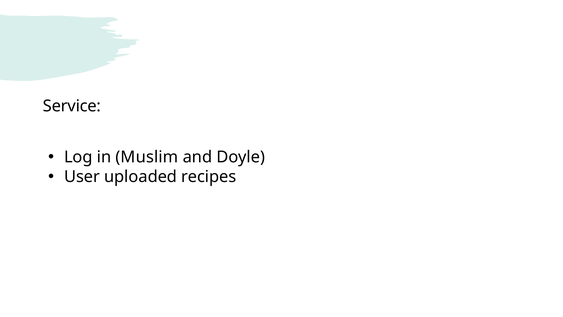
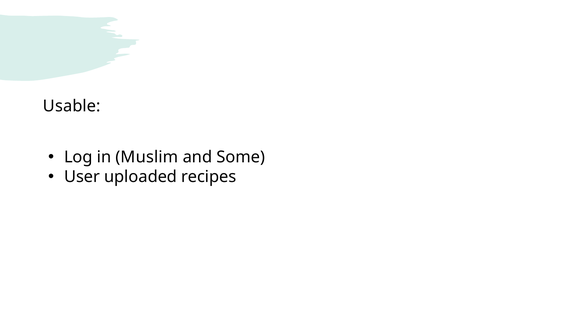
Service: Service -> Usable (72, 106)
Doyle: Doyle -> Some (241, 157)
